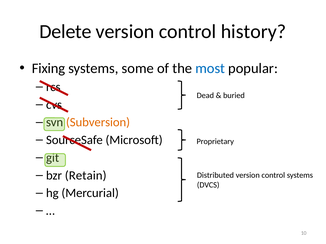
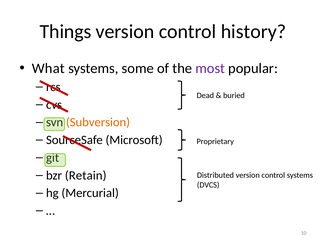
Delete: Delete -> Things (65, 32)
Fixing: Fixing -> What (48, 68)
most colour: blue -> purple (210, 68)
